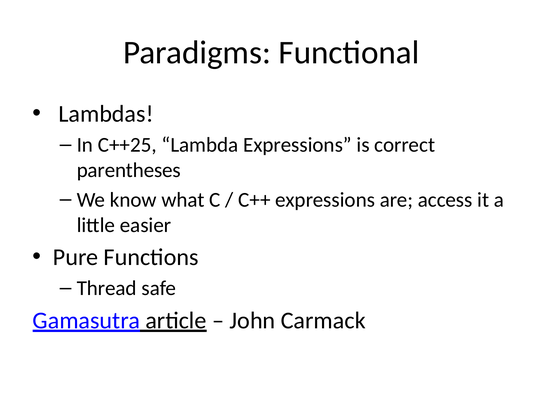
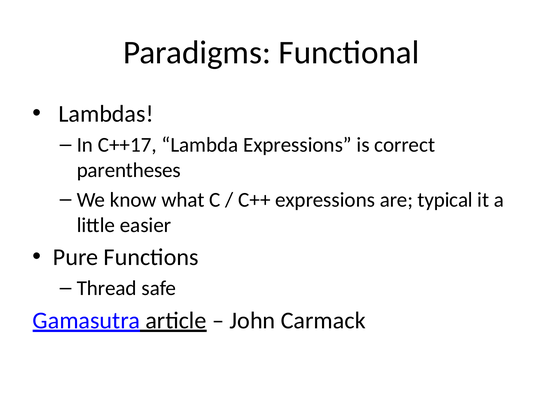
C++25: C++25 -> C++17 (127, 145)
access: access -> typical (445, 200)
